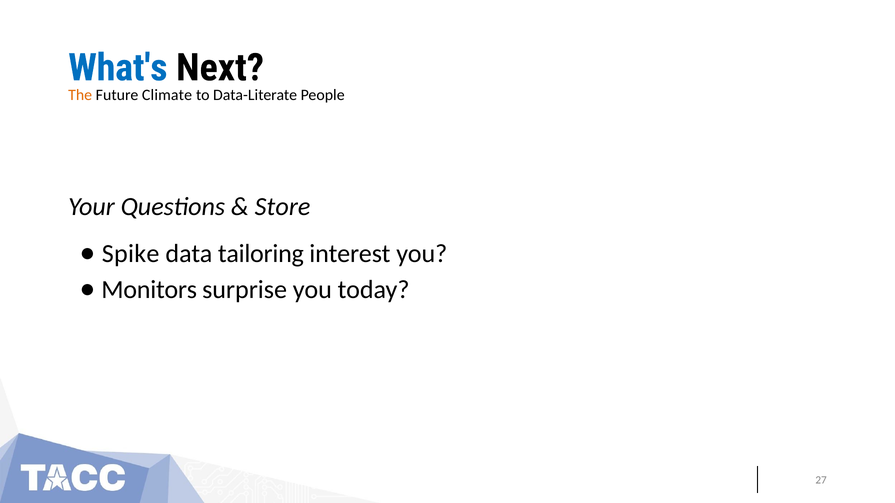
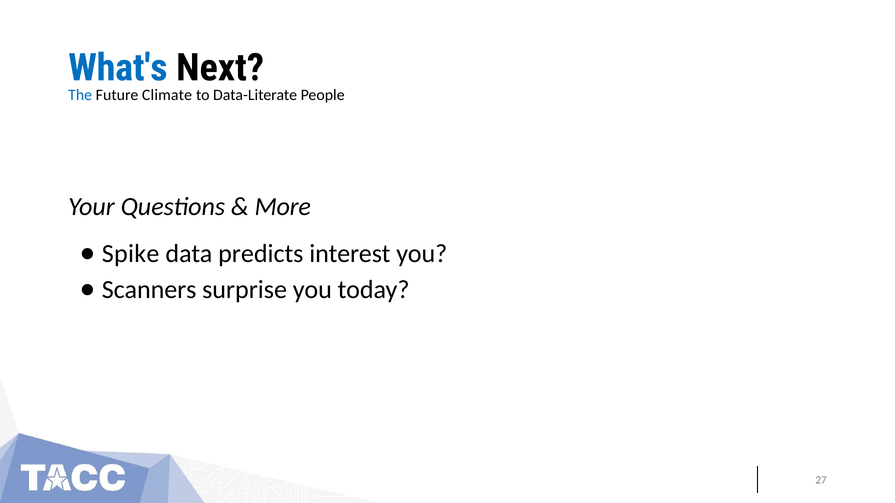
The colour: orange -> blue (80, 95)
Store: Store -> More (283, 207)
tailoring: tailoring -> predicts (261, 254)
Monitors: Monitors -> Scanners (149, 290)
